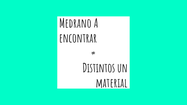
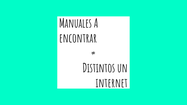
Medrano: Medrano -> Manuales (76, 24)
material: material -> internet (112, 83)
